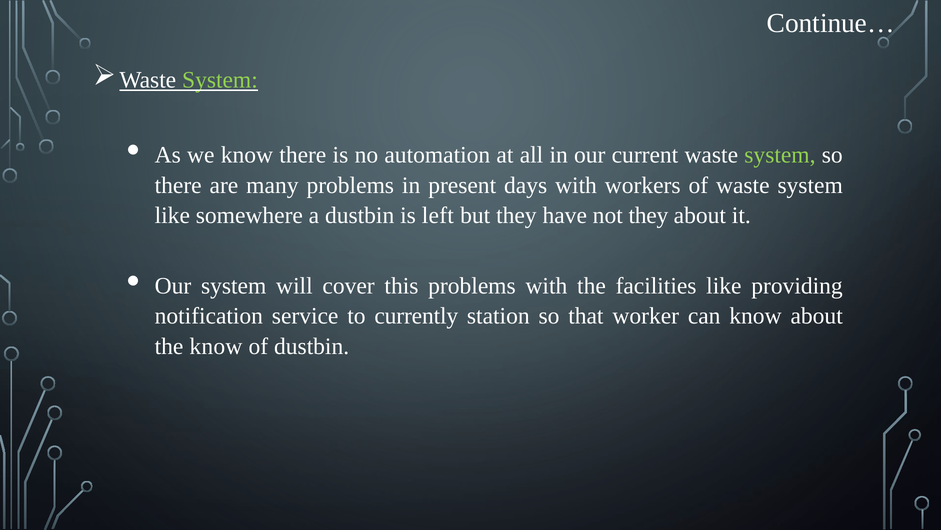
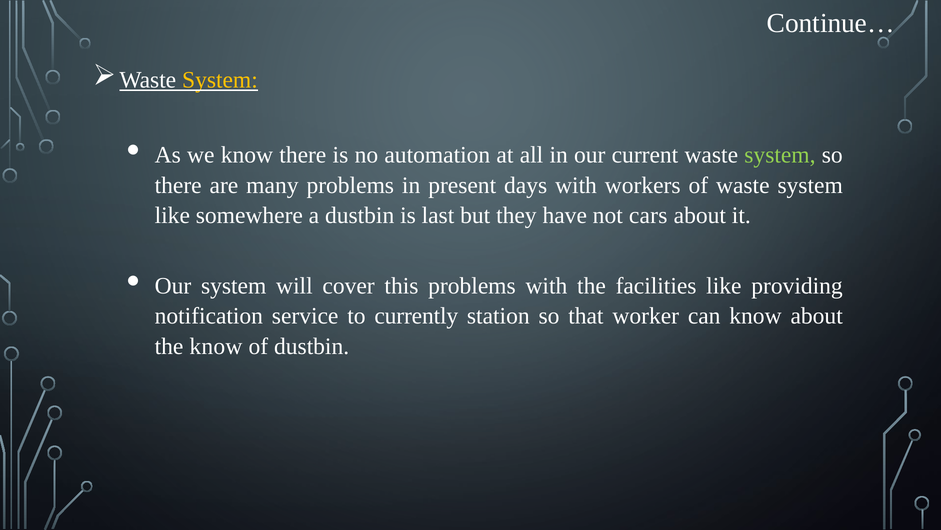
System colour: light green -> yellow (220, 80)
left: left -> last (438, 215)
not they: they -> cars (648, 215)
